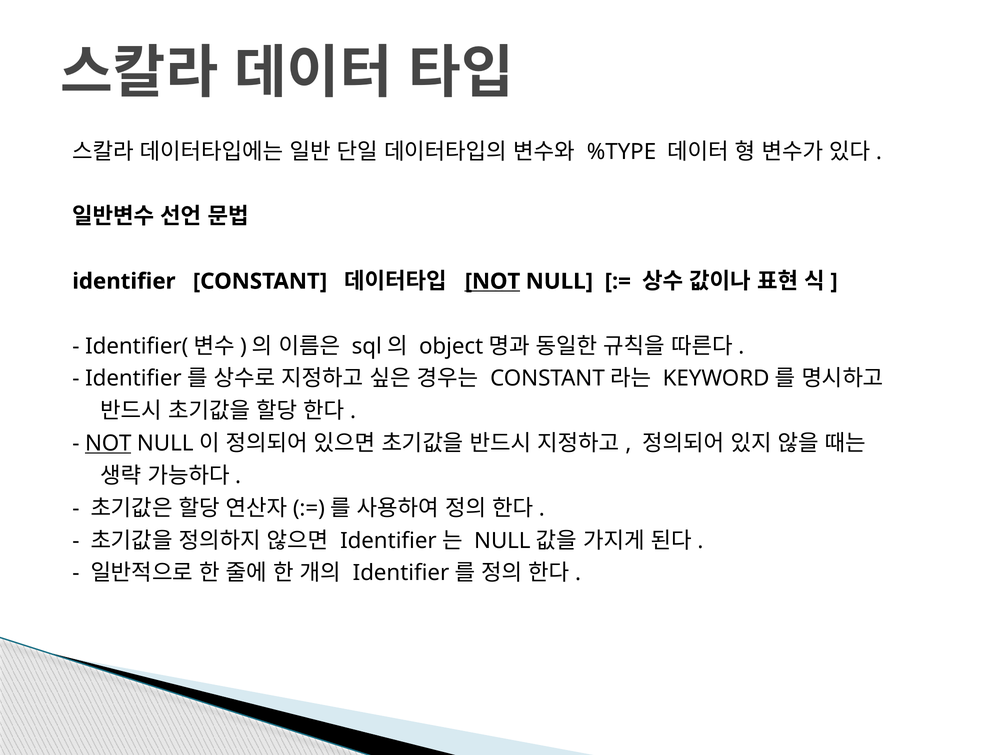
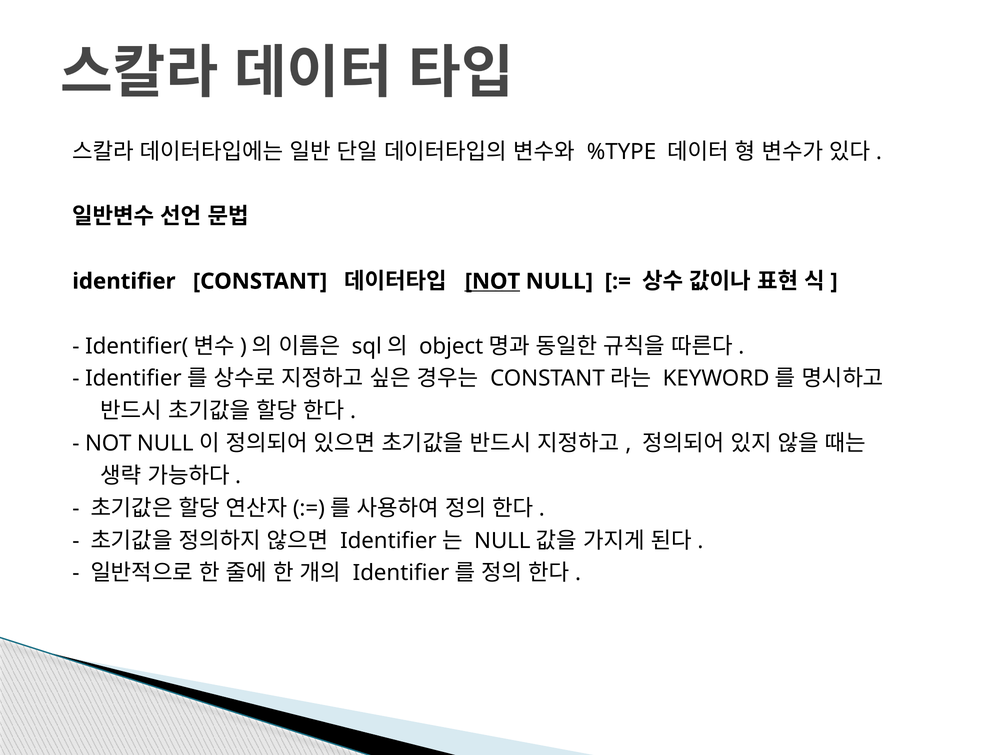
NOT underline: present -> none (108, 443)
